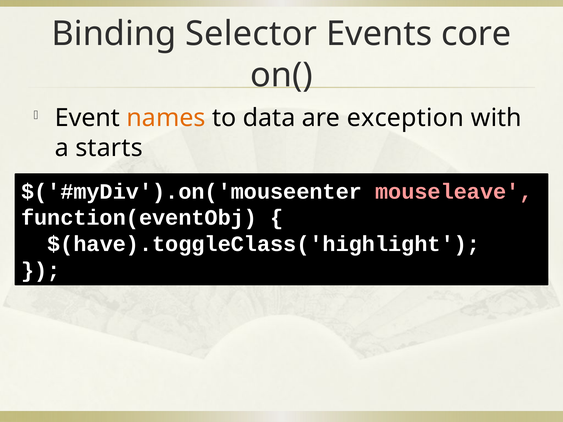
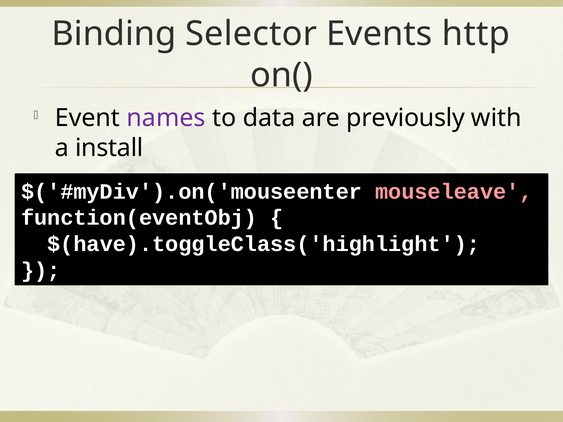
core: core -> http (476, 34)
names colour: orange -> purple (166, 118)
exception: exception -> previously (406, 118)
starts: starts -> install (109, 148)
